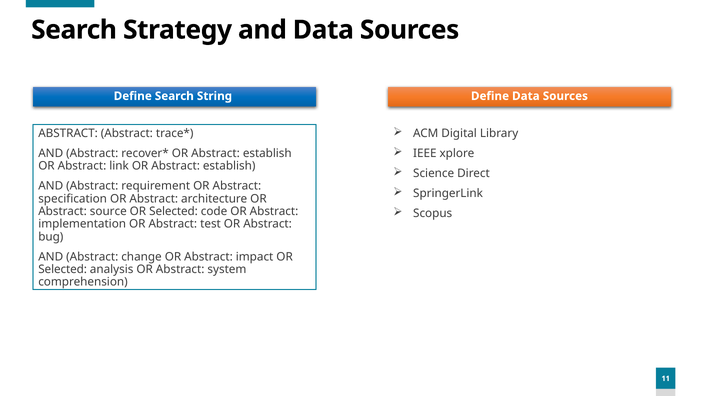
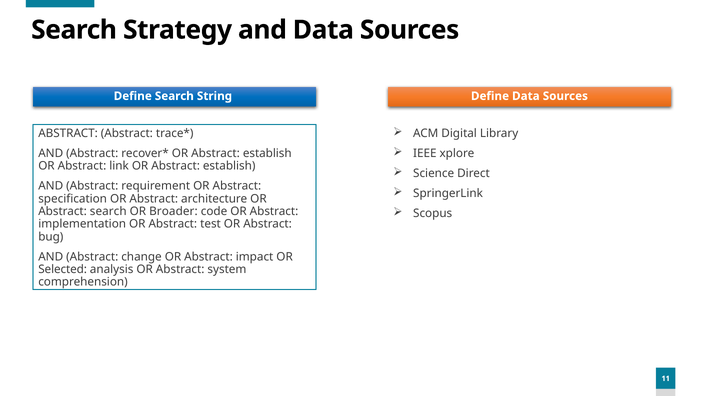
Abstract source: source -> search (108, 211)
Selected: Selected -> Broader (173, 211)
